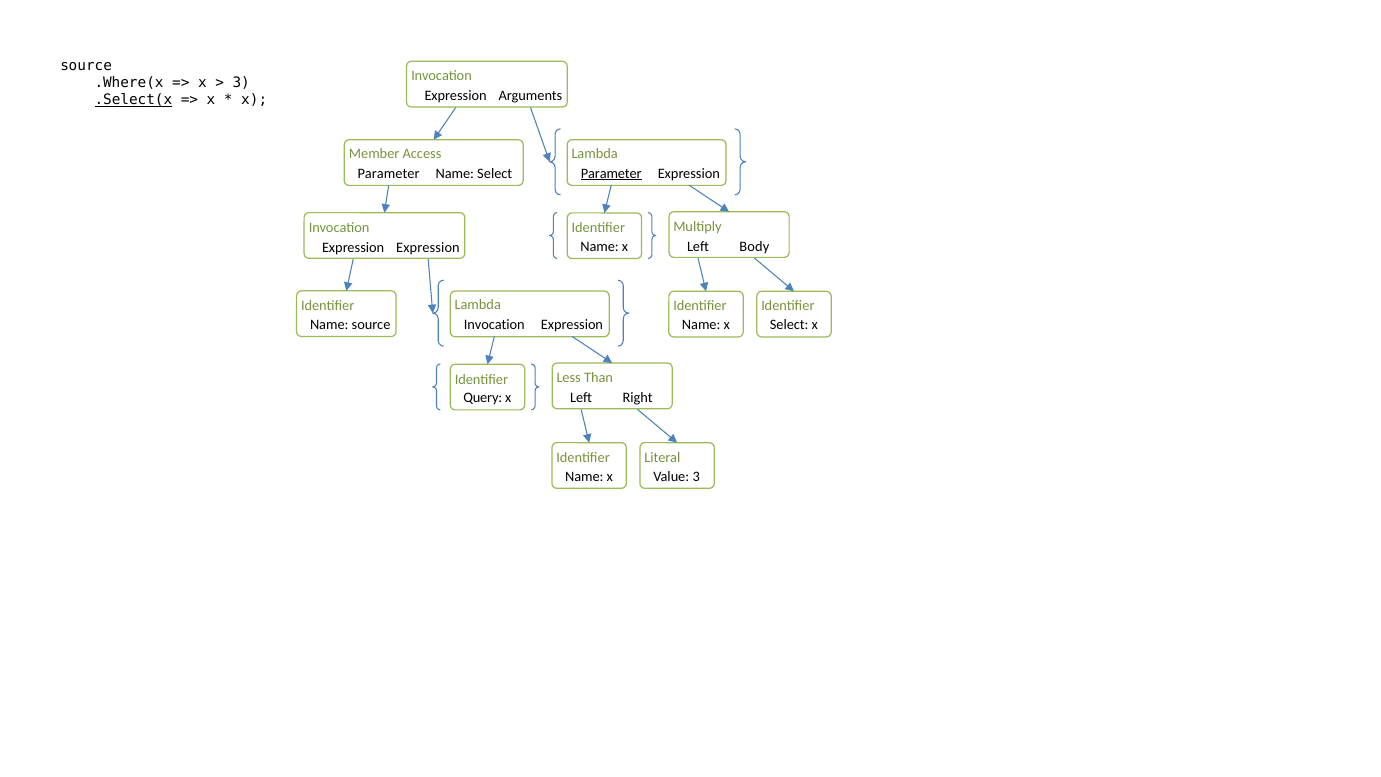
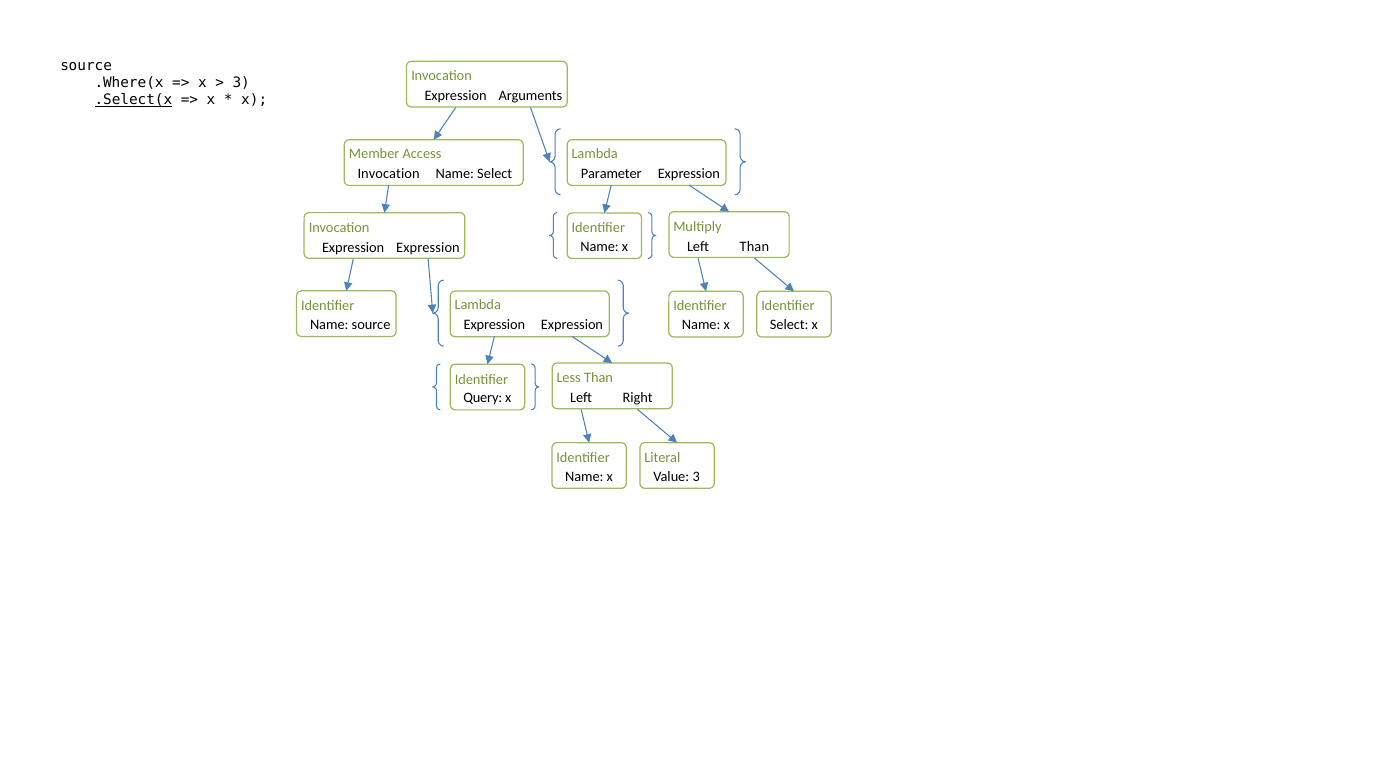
Parameter: Parameter -> Invocation (389, 173)
Parameter underline: present -> none (611, 173)
Left Body: Body -> Than (754, 246)
Invocation: Invocation -> Expression (494, 325)
